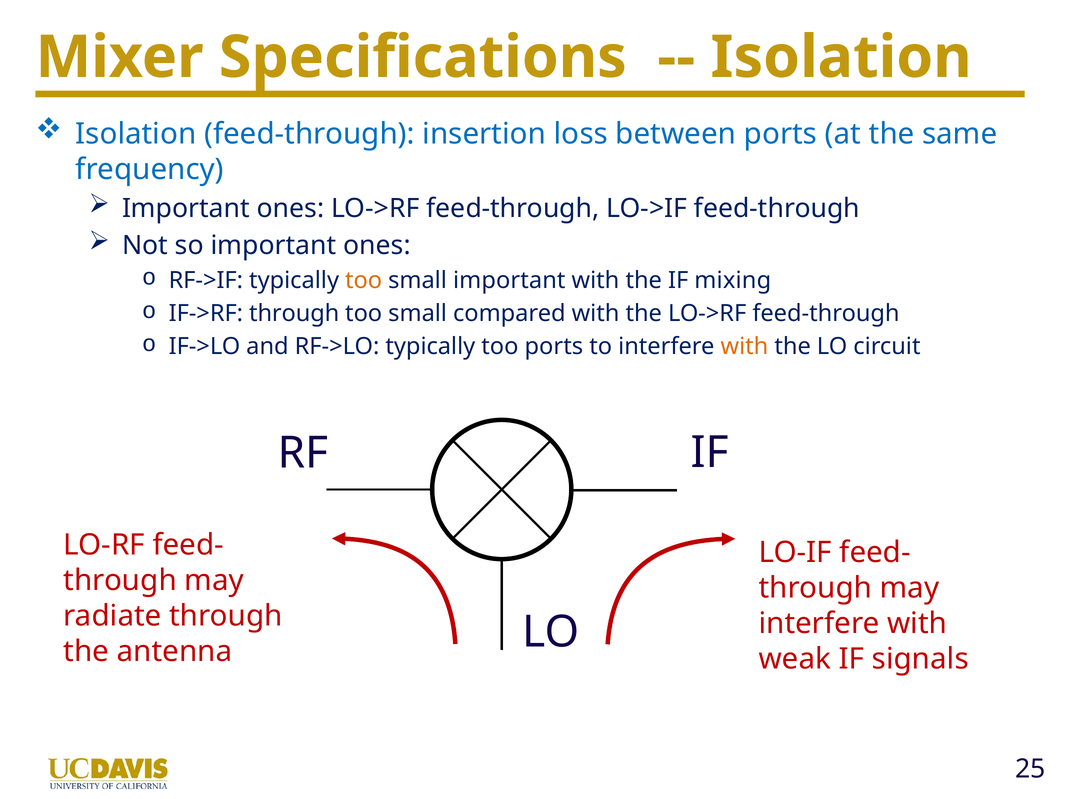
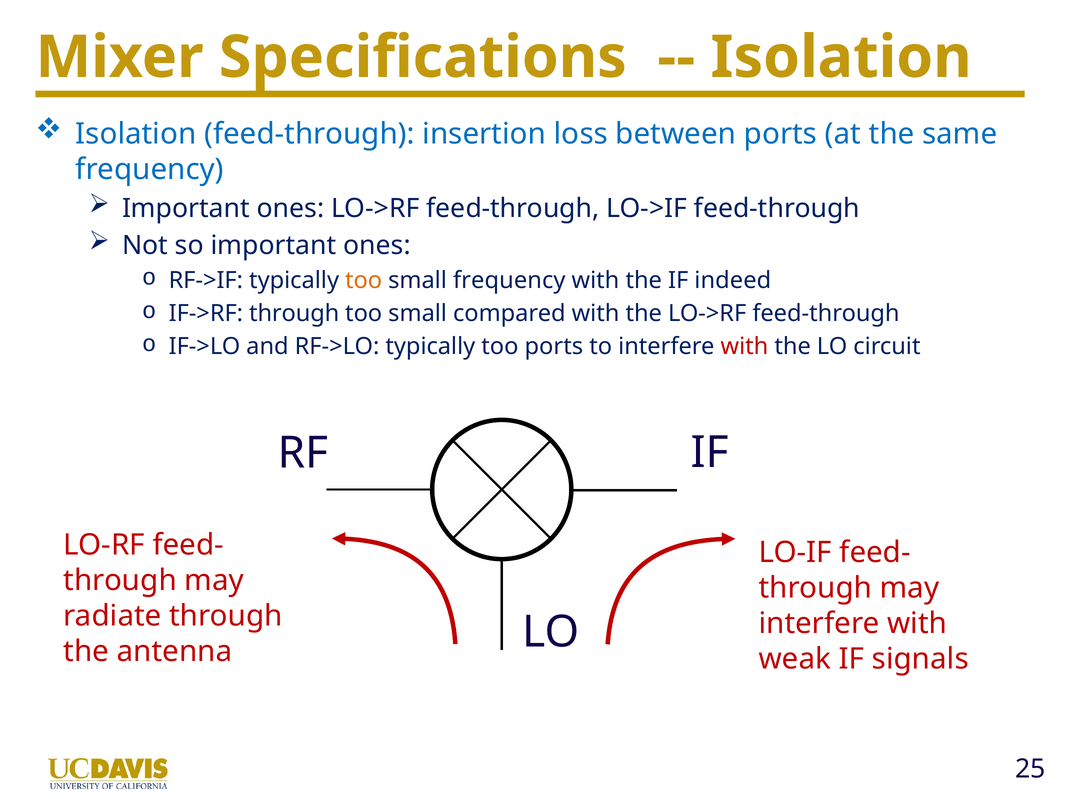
small important: important -> frequency (509, 280)
mixing: mixing -> indeed (733, 280)
with colour: orange -> red (744, 346)
